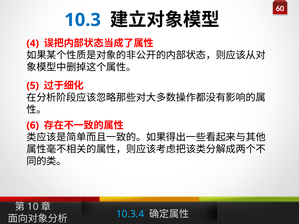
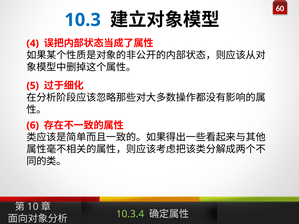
10.3.4 colour: light blue -> light green (130, 214)
